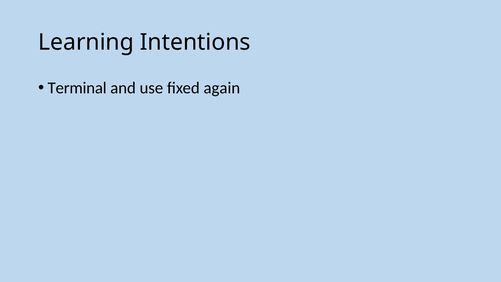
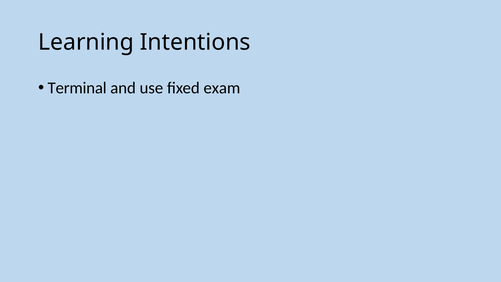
again: again -> exam (222, 88)
